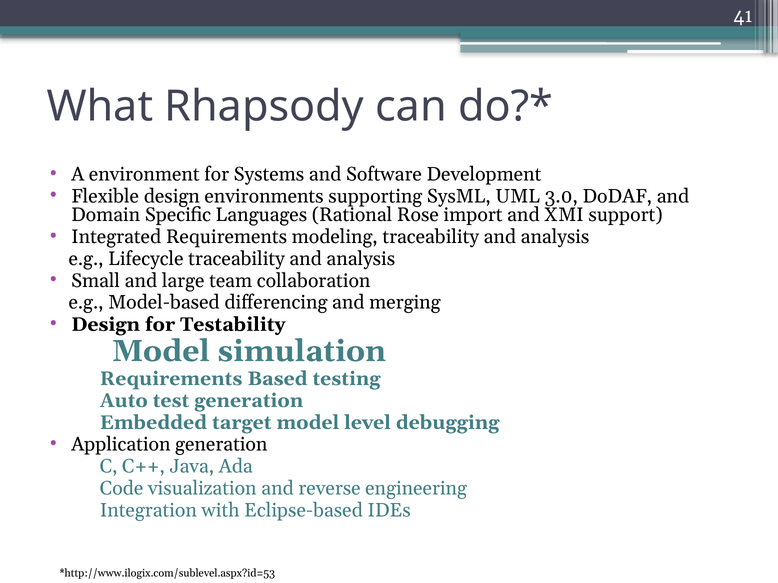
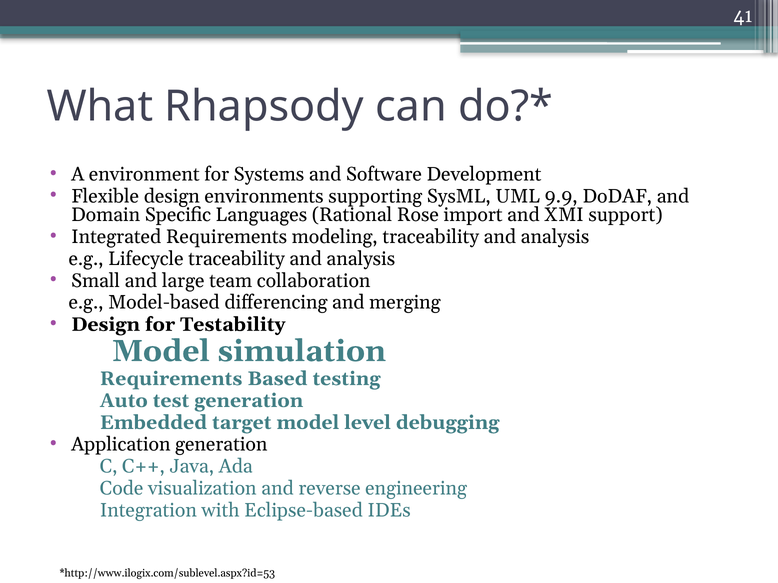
3.0: 3.0 -> 9.9 (561, 196)
